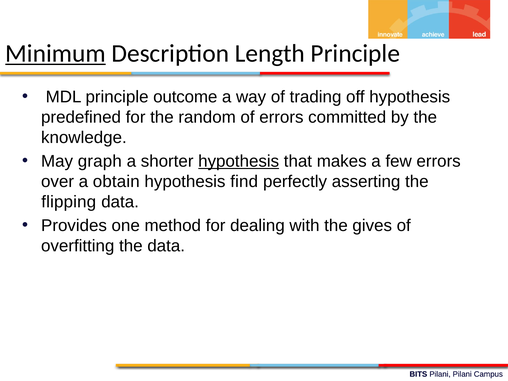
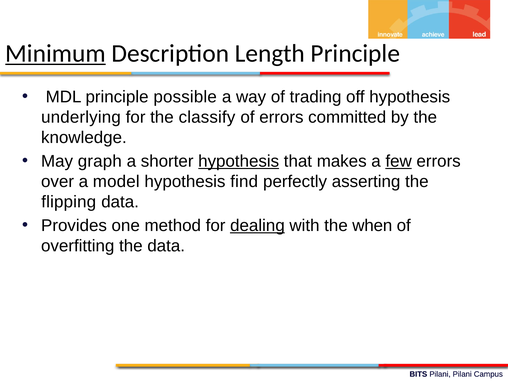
outcome: outcome -> possible (185, 97)
predefined: predefined -> underlying (81, 117)
random: random -> classify (207, 117)
few underline: none -> present (399, 161)
obtain: obtain -> model (116, 182)
dealing underline: none -> present (257, 226)
gives: gives -> when (372, 226)
